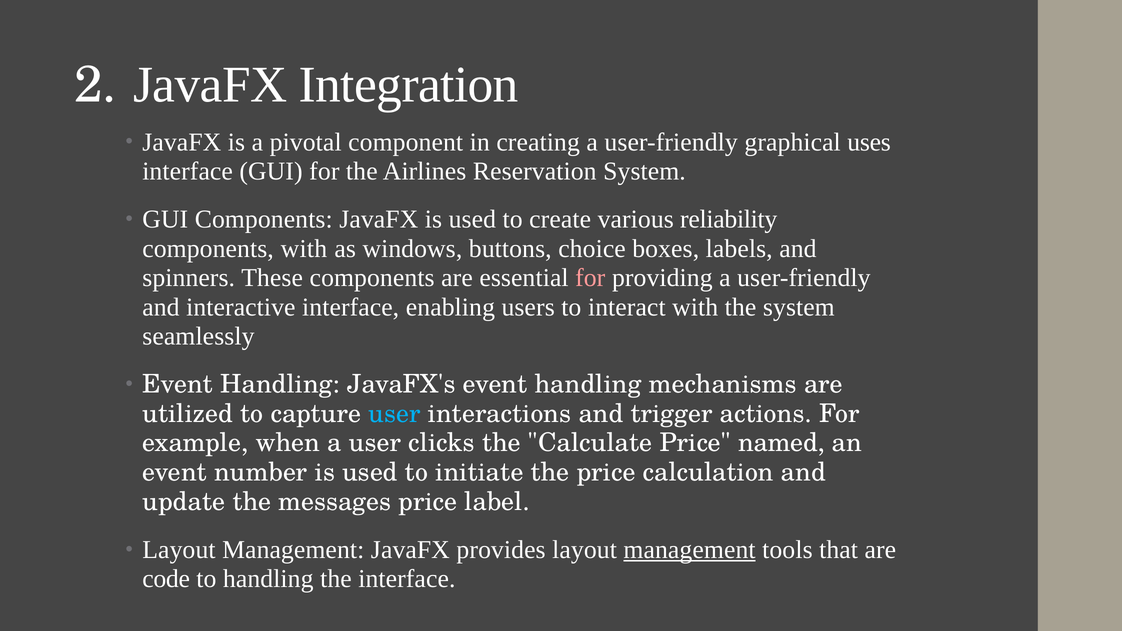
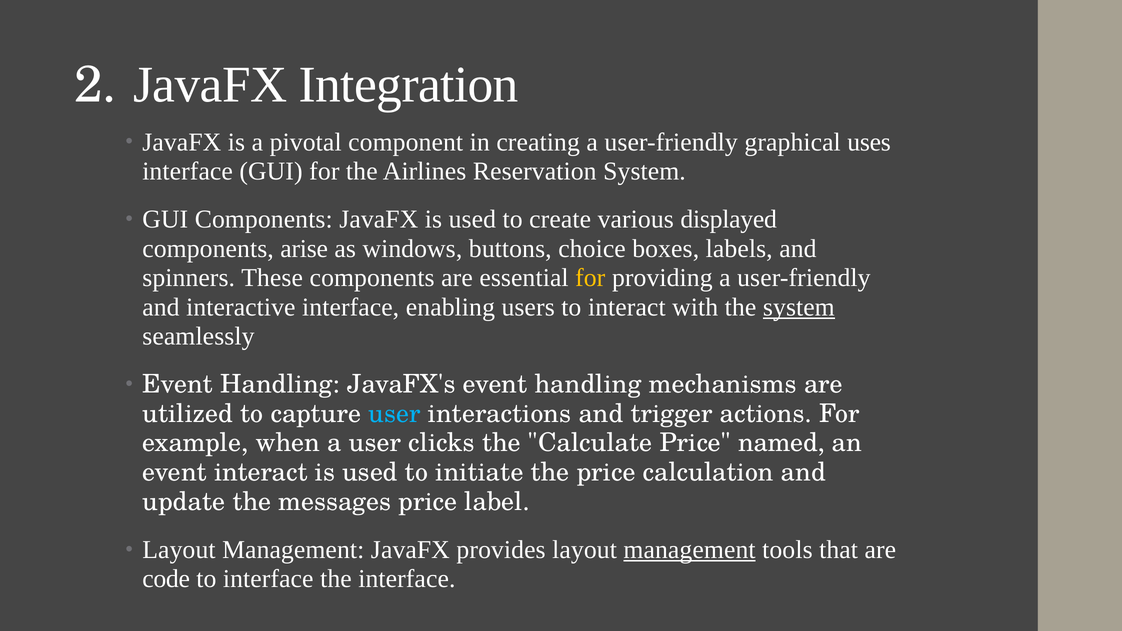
reliability: reliability -> displayed (729, 219)
components with: with -> arise (304, 249)
for colour: pink -> yellow (590, 278)
system underline: none -> present (799, 307)
event number: number -> interact (261, 472)
to handling: handling -> interface (268, 579)
